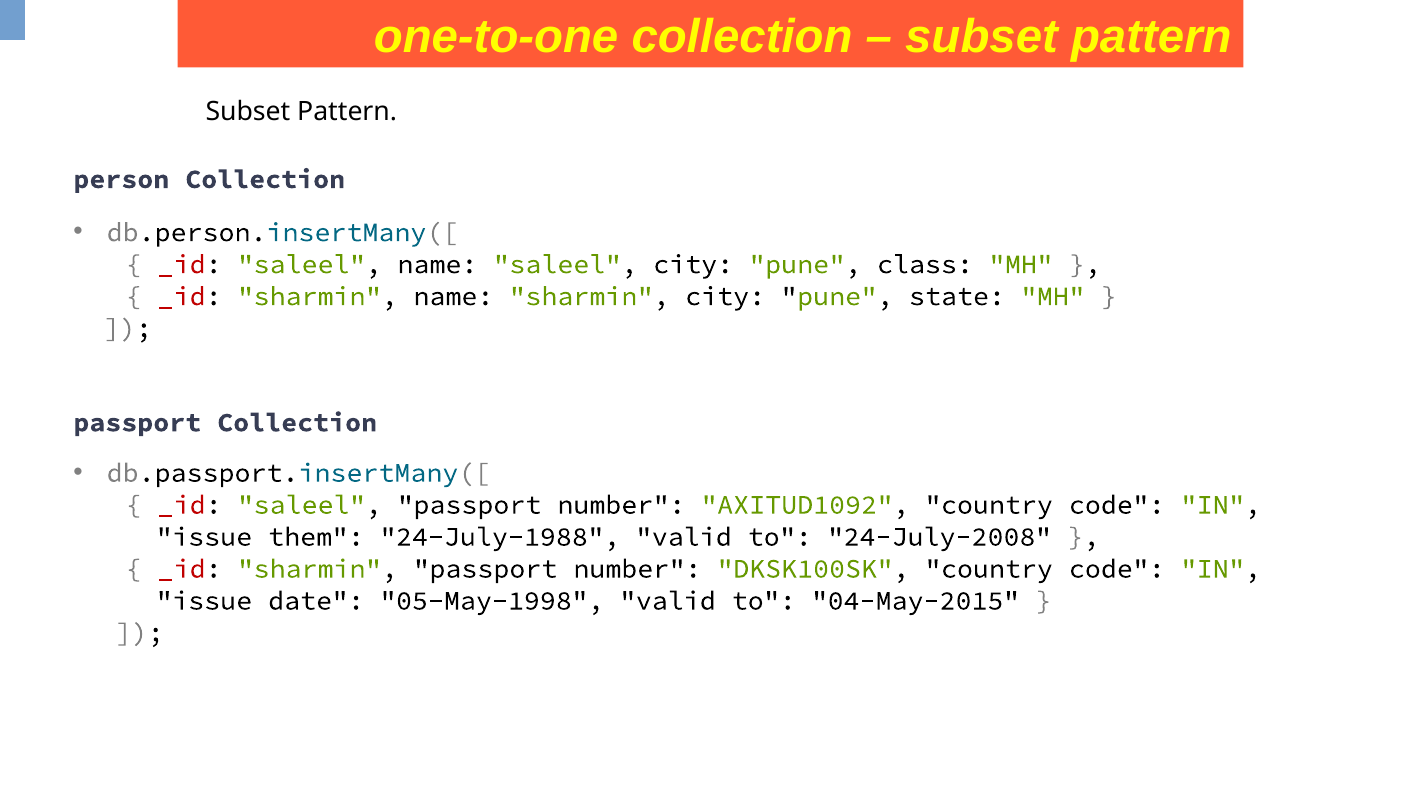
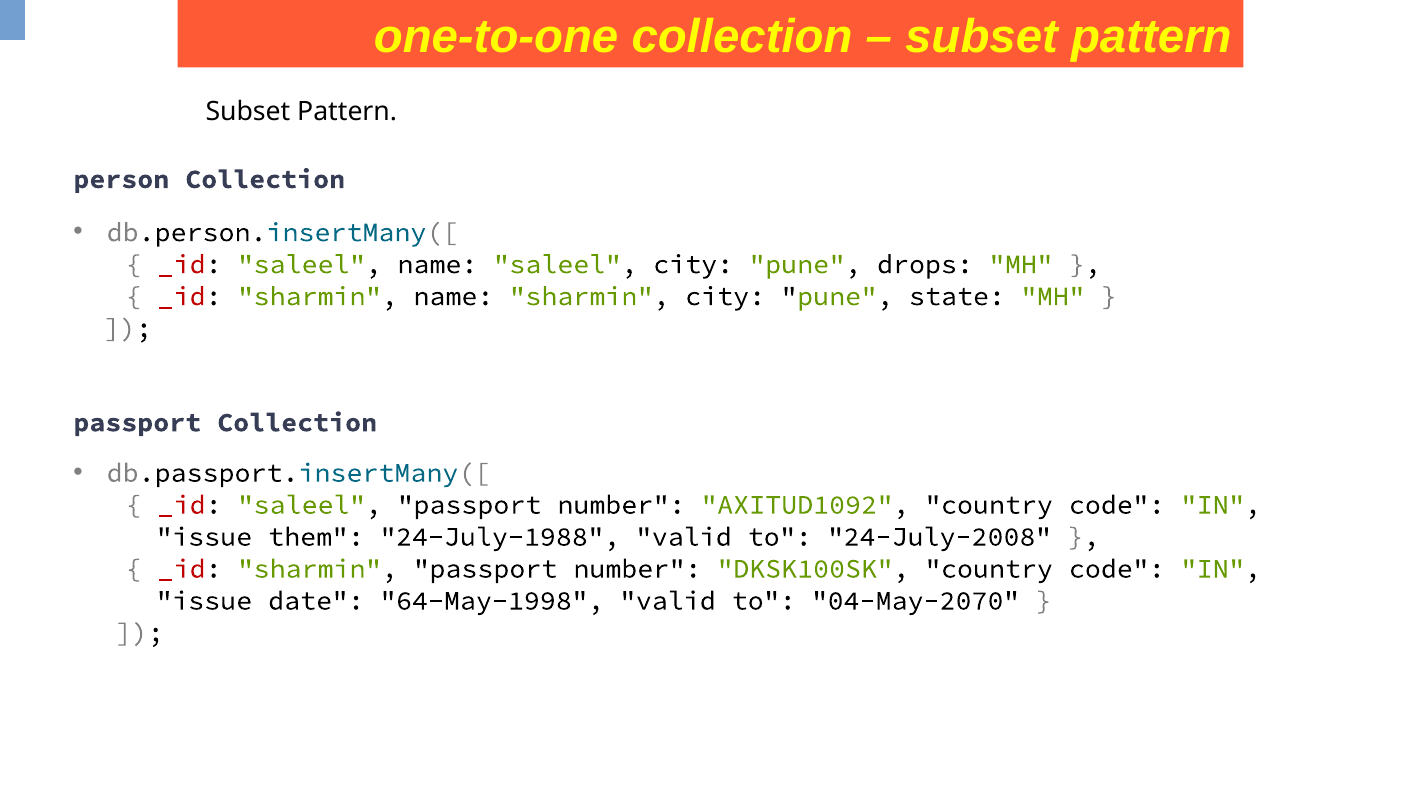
class: class -> drops (925, 264)
05-May-1998: 05-May-1998 -> 64-May-1998 (492, 601)
04-May-2015: 04-May-2015 -> 04-May-2070 (916, 601)
